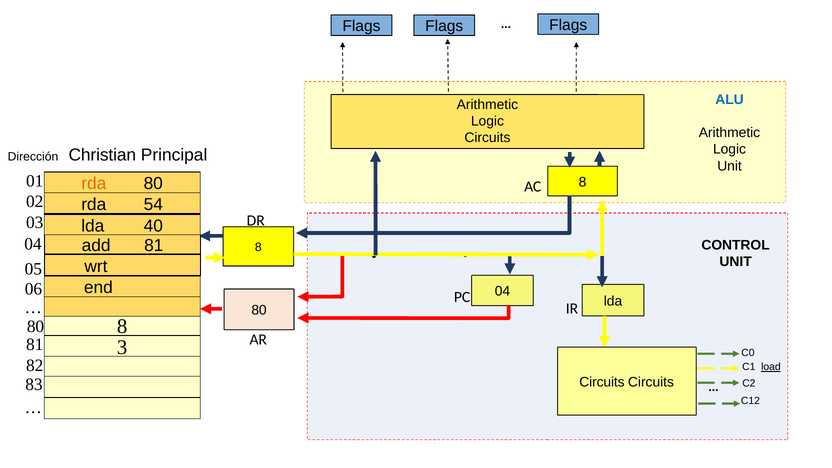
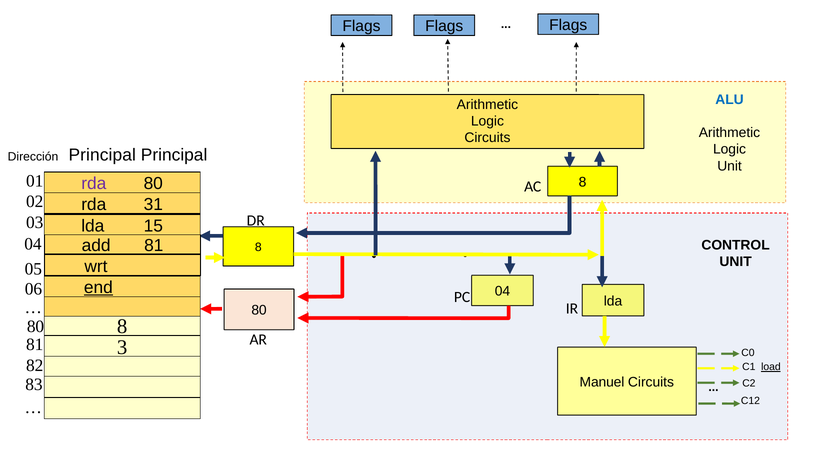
Dirección Christian: Christian -> Principal (102, 155)
rda colour: orange -> purple (94, 184)
54: 54 -> 31 (153, 204)
40: 40 -> 15 (153, 226)
end underline: none -> present (98, 288)
Circuits: Circuits -> Manuel (602, 382)
